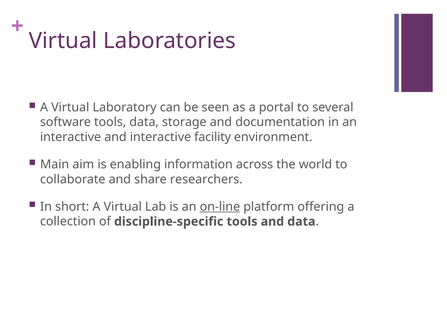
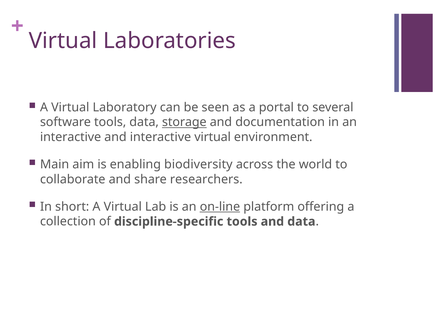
storage underline: none -> present (184, 122)
interactive facility: facility -> virtual (213, 137)
information: information -> biodiversity (198, 165)
